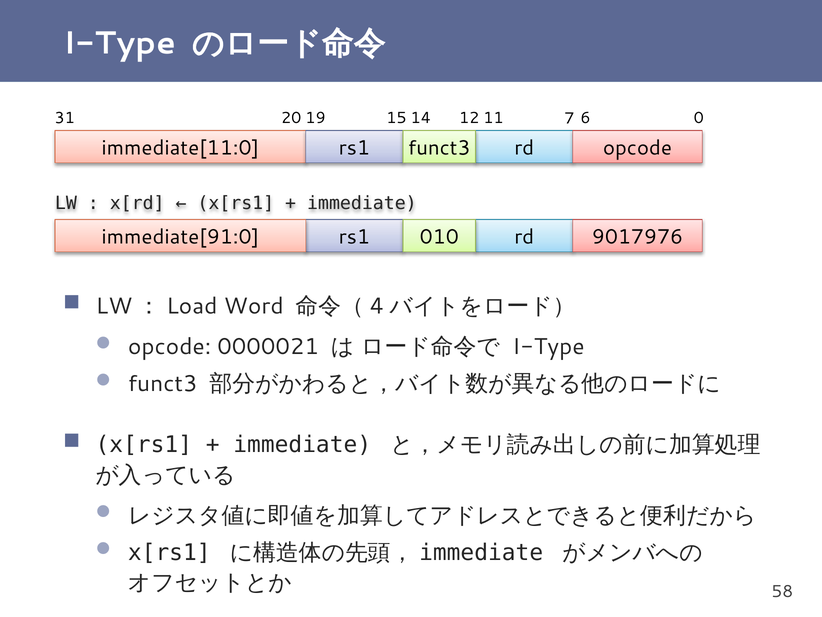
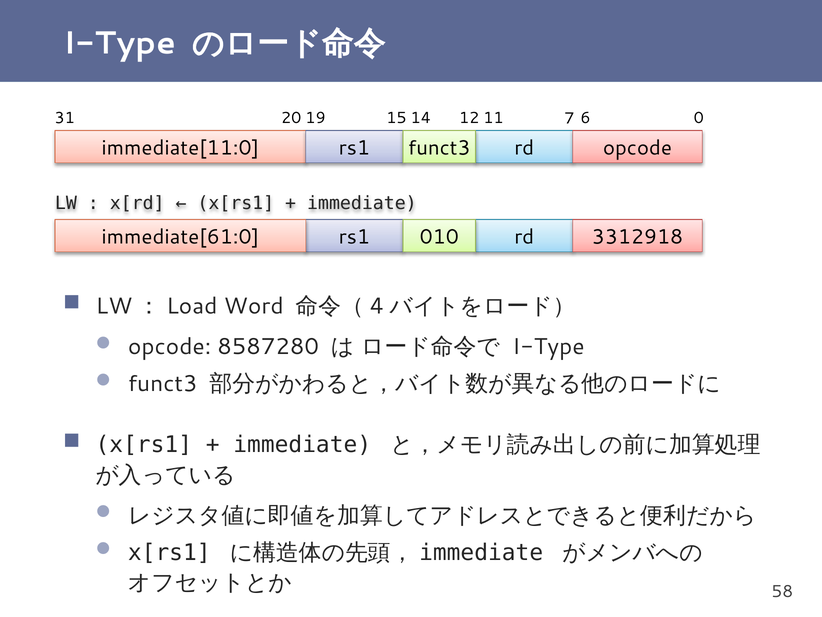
immediate[91:0: immediate[91:0 -> immediate[61:0 (180, 237)
9017976: 9017976 -> 3312918 (637, 237)
0000021: 0000021 -> 8587280 (268, 347)
